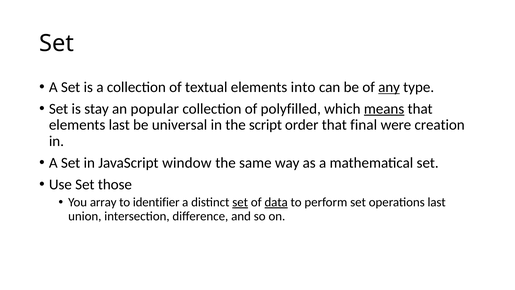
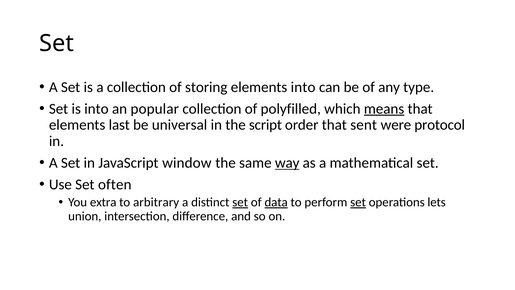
textual: textual -> storing (206, 87)
any underline: present -> none (389, 87)
is stay: stay -> into (96, 109)
final: final -> sent (364, 125)
creation: creation -> protocol (440, 125)
way underline: none -> present (287, 163)
those: those -> often (115, 184)
array: array -> extra (103, 202)
identifier: identifier -> arbitrary (156, 202)
set underline: none -> present (358, 202)
operations last: last -> lets (437, 202)
